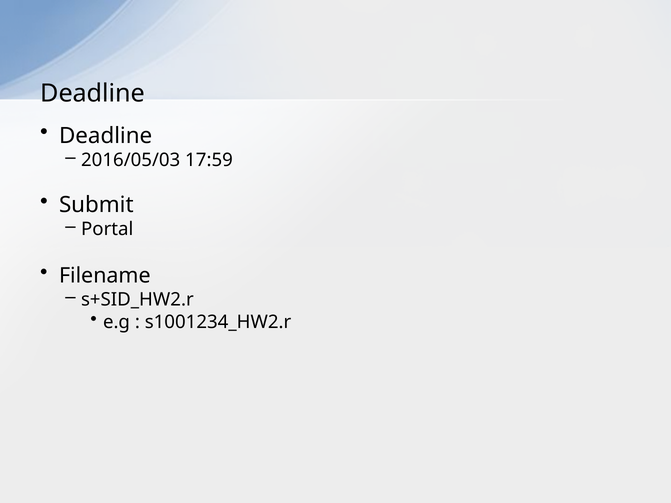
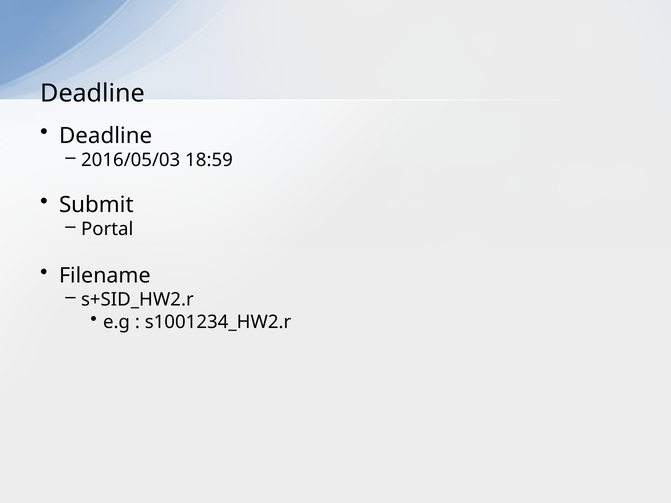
17:59: 17:59 -> 18:59 (209, 160)
